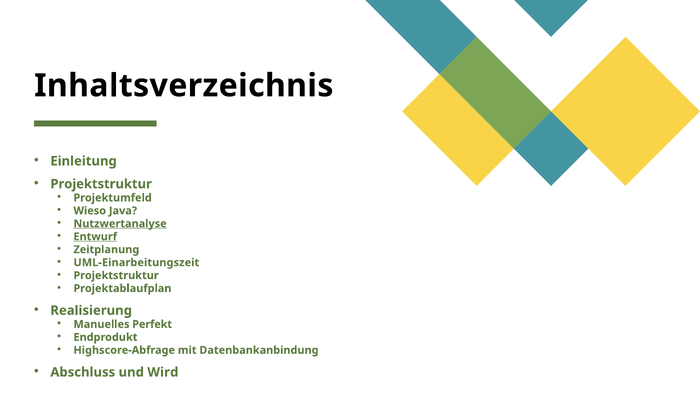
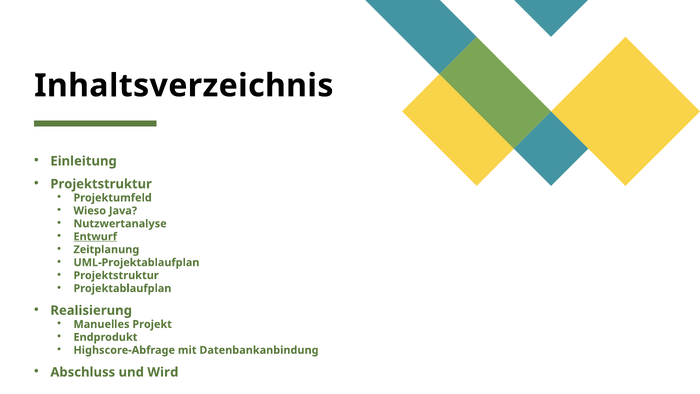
Nutzwertanalyse underline: present -> none (120, 224)
UML-Einarbeitungszeit: UML-Einarbeitungszeit -> UML-Projektablaufplan (136, 262)
Perfekt: Perfekt -> Projekt (152, 324)
